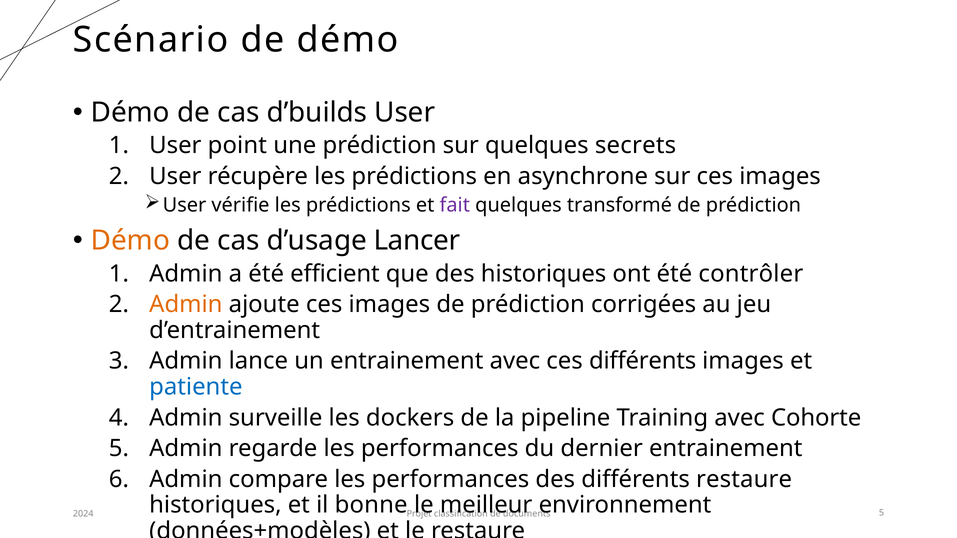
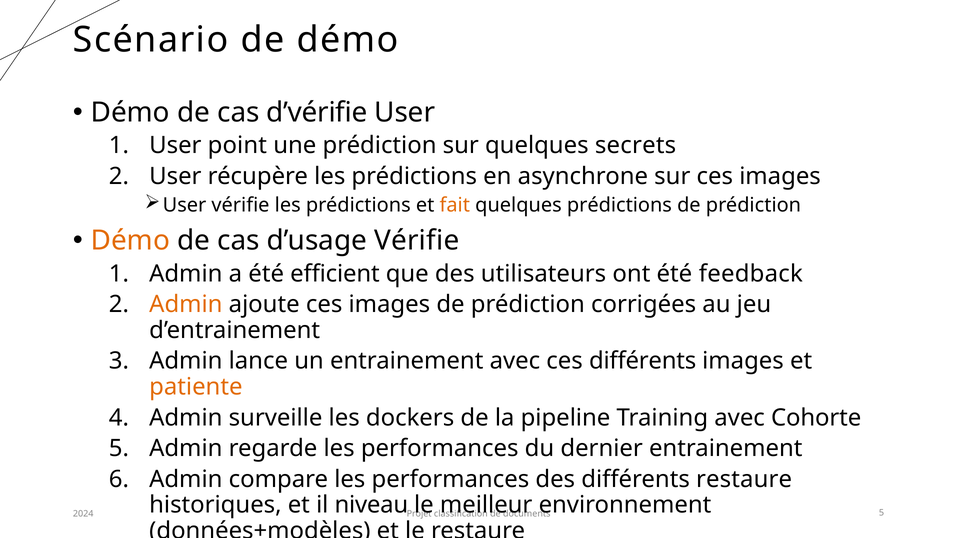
d’builds: d’builds -> d’vérifie (317, 113)
fait colour: purple -> orange (455, 205)
quelques transformé: transformé -> prédictions (619, 205)
d’usage Lancer: Lancer -> Vérifie (417, 241)
des historiques: historiques -> utilisateurs (544, 274)
contrôler: contrôler -> feedback (751, 274)
patiente colour: blue -> orange (196, 387)
bonne: bonne -> niveau (371, 505)
